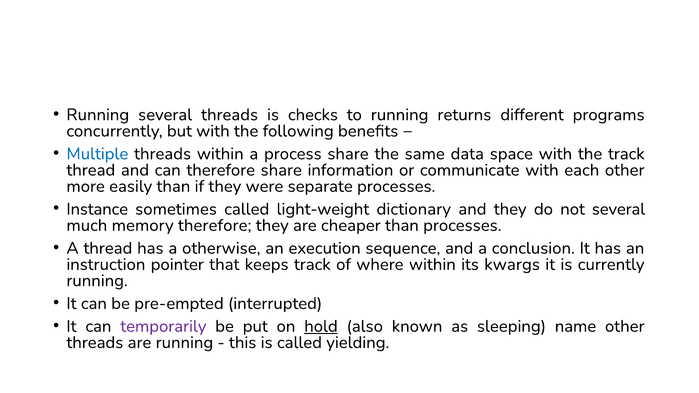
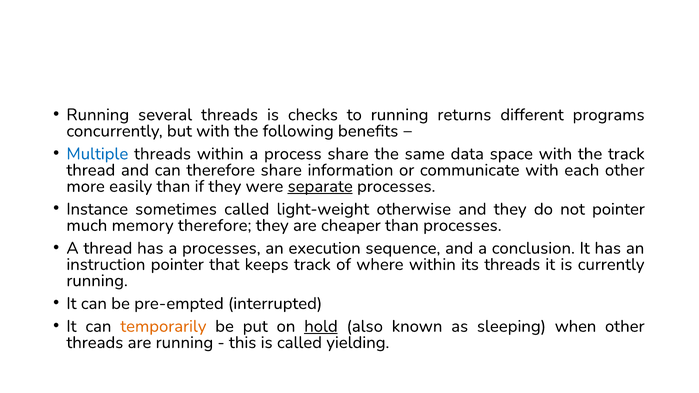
separate underline: none -> present (320, 186)
dictionary: dictionary -> otherwise (414, 209)
not several: several -> pointer (618, 209)
a otherwise: otherwise -> processes (221, 248)
its kwargs: kwargs -> threads (512, 265)
temporarily colour: purple -> orange (163, 326)
name: name -> when (576, 326)
